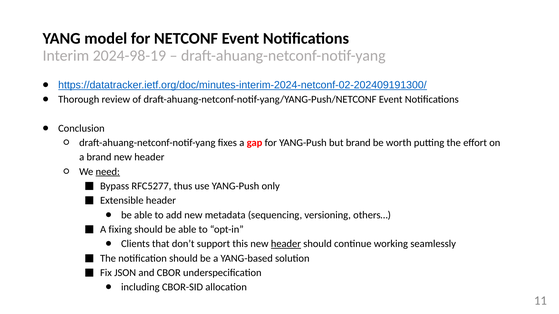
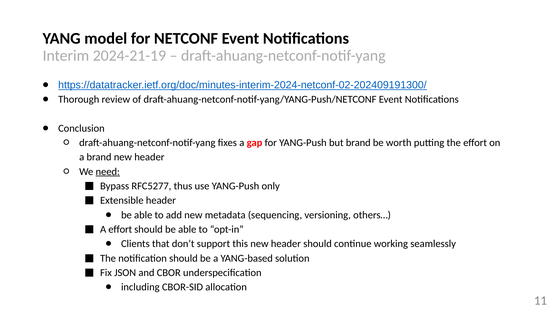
2024-98-19: 2024-98-19 -> 2024-21-19 (129, 56)
A fixing: fixing -> effort (120, 230)
header underline: present -> none (286, 244)
